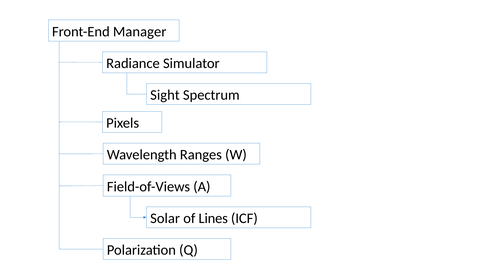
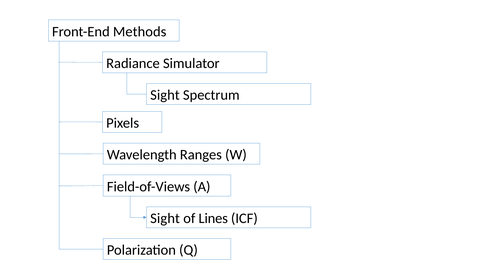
Manager: Manager -> Methods (140, 31)
Solar: Solar -> Sight (165, 218)
